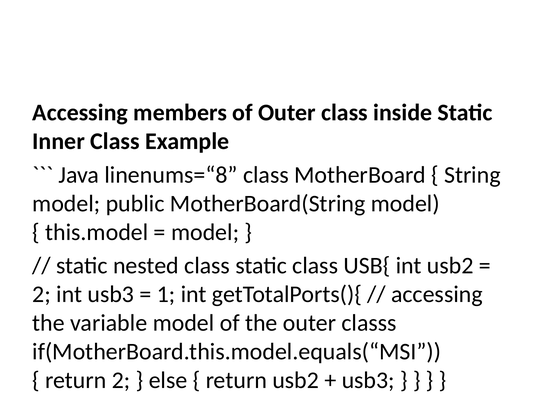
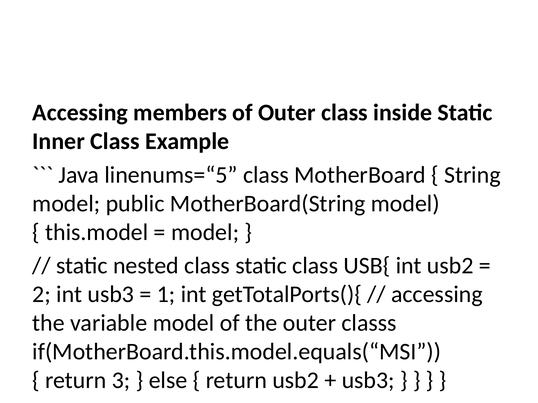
linenums=“8: linenums=“8 -> linenums=“5 (171, 175)
return 2: 2 -> 3 (121, 381)
